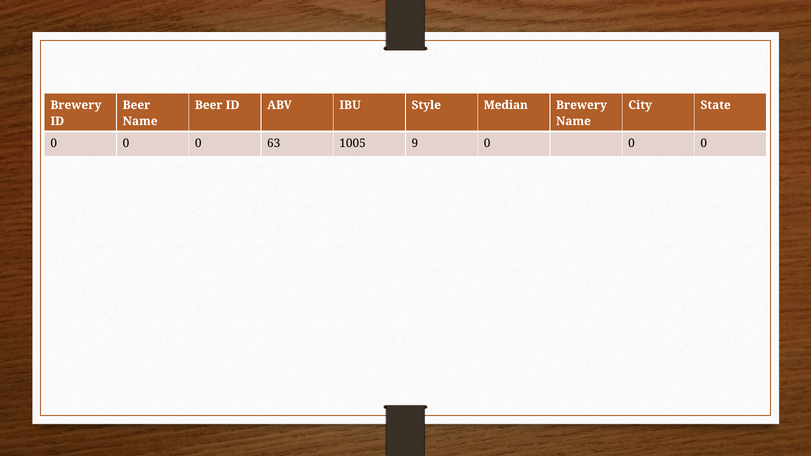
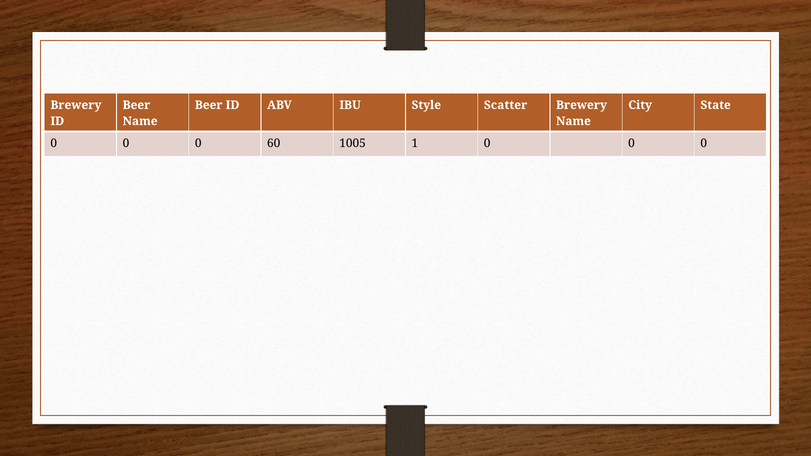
Median: Median -> Scatter (506, 105)
63: 63 -> 60 (274, 143)
9: 9 -> 1 (415, 143)
